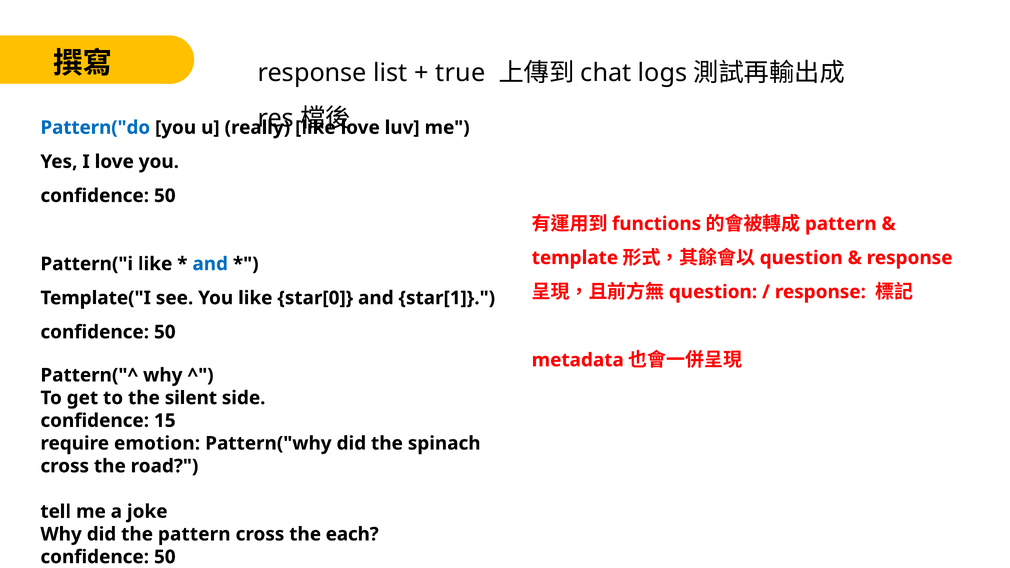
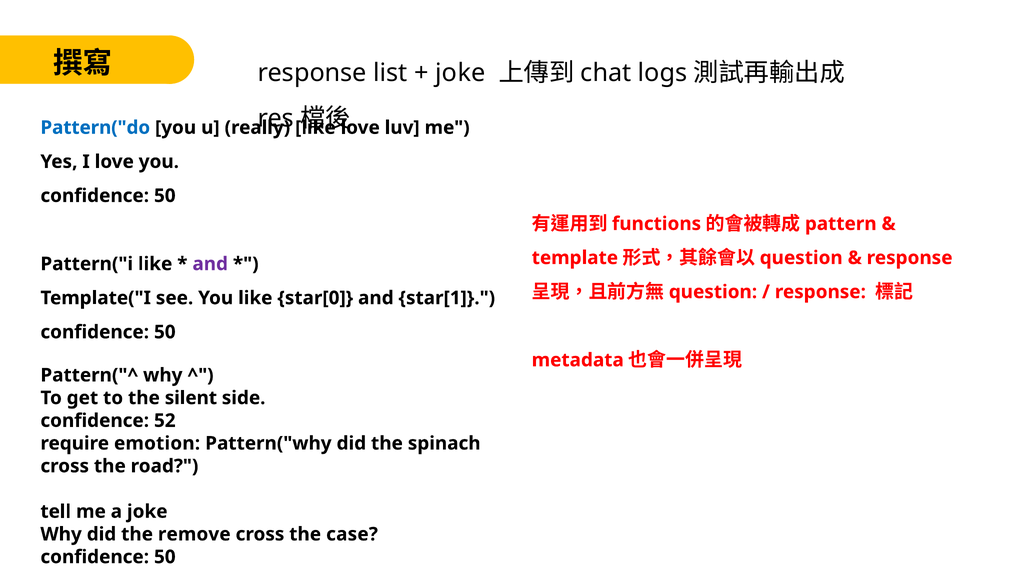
true: true -> joke (460, 73)
and colour: blue -> purple (210, 264)
15: 15 -> 52 (165, 421)
the pattern: pattern -> remove (194, 534)
each: each -> case (352, 534)
